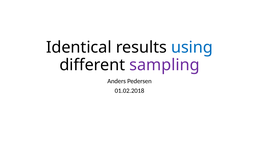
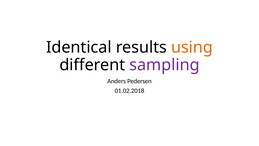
using colour: blue -> orange (192, 47)
